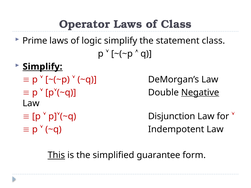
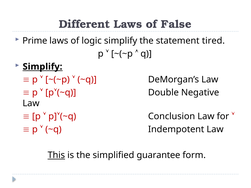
Operator: Operator -> Different (85, 24)
of Class: Class -> False (176, 24)
statement class: class -> tired (213, 41)
Negative underline: present -> none (200, 93)
Disjunction: Disjunction -> Conclusion (172, 116)
